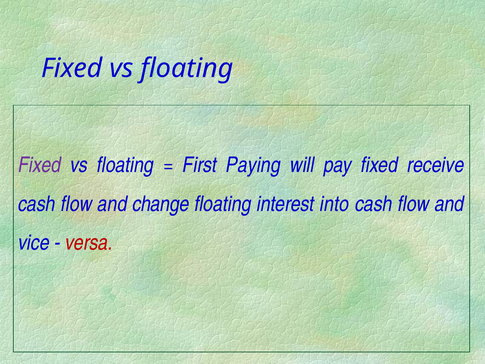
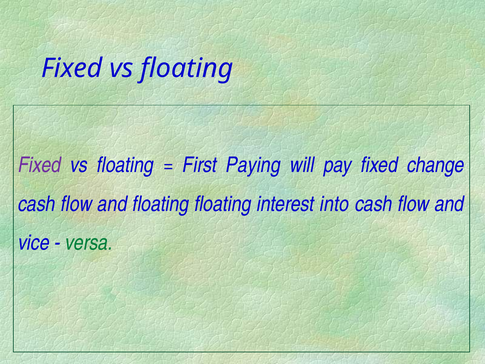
receive: receive -> change (436, 165)
and change: change -> floating (161, 204)
versa colour: red -> green (89, 243)
